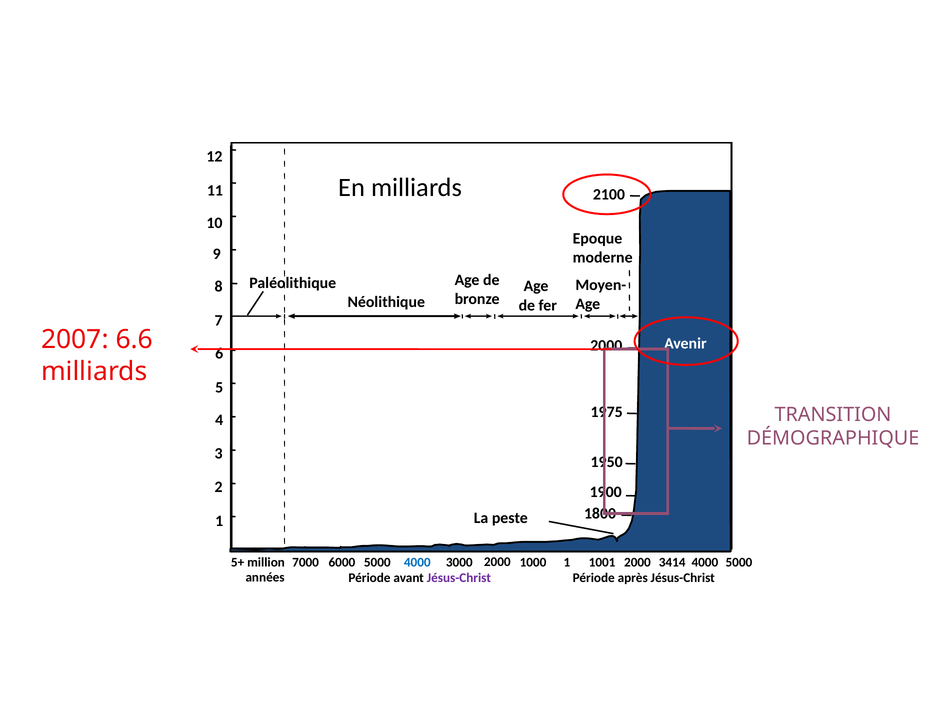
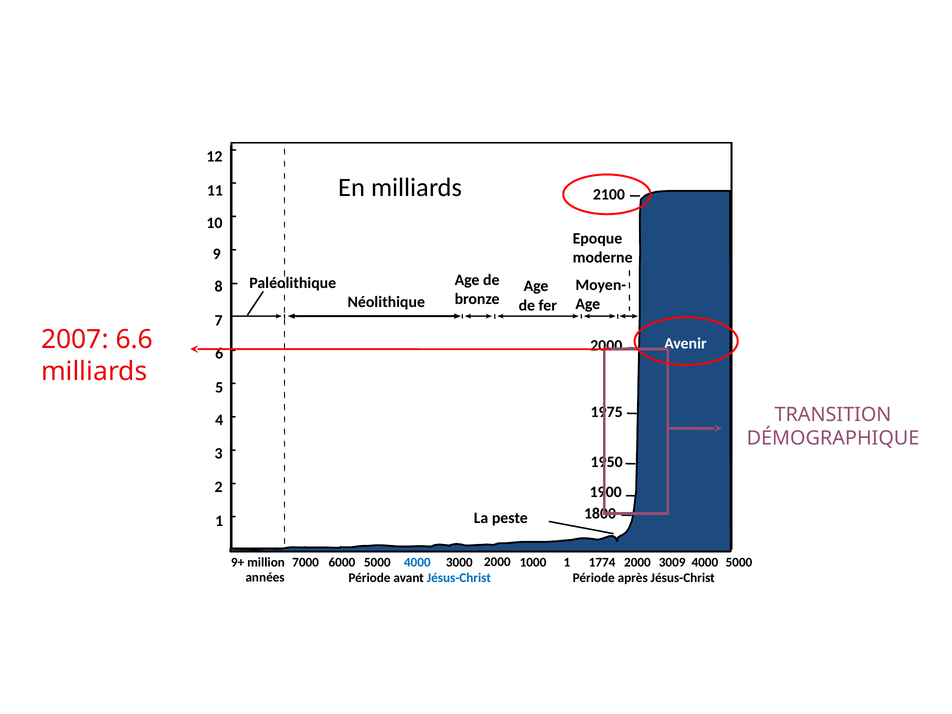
5+: 5+ -> 9+ (238, 562)
1001: 1001 -> 1774 (602, 562)
3414: 3414 -> 3009 (672, 563)
Jésus-Christ colour: purple -> blue (459, 578)
